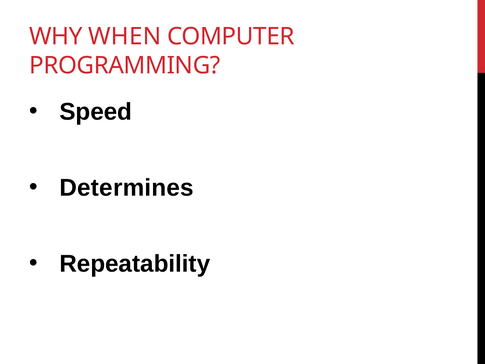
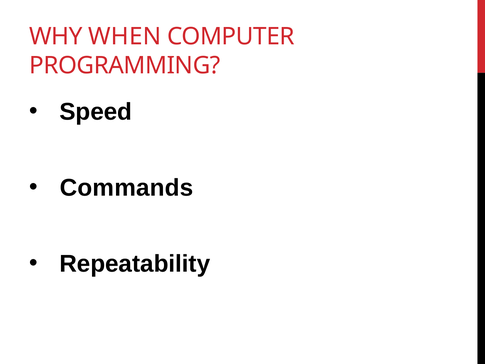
Determines: Determines -> Commands (127, 188)
